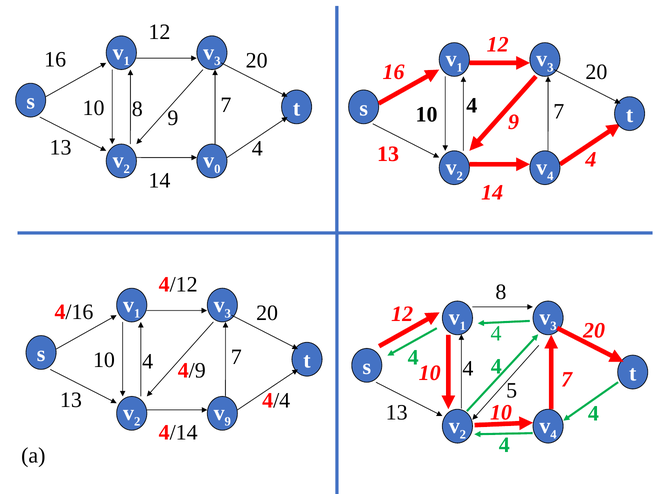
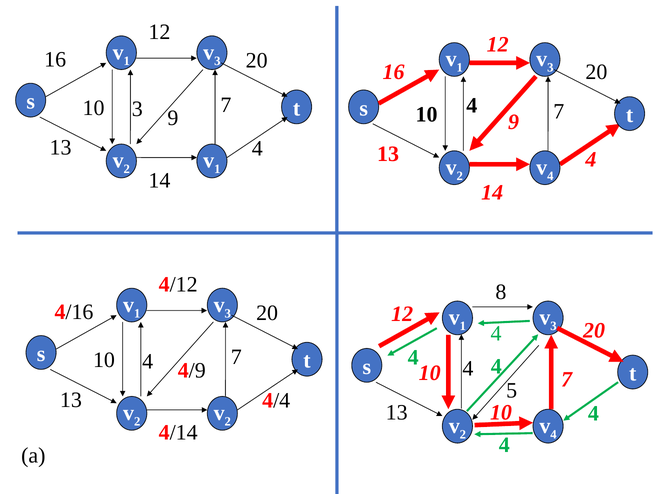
10 8: 8 -> 3 (137, 109)
0: 0 -> 1 (217, 169)
9: 9 -> 2 (228, 421)
